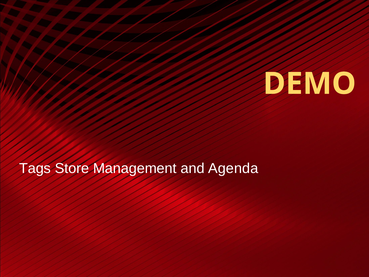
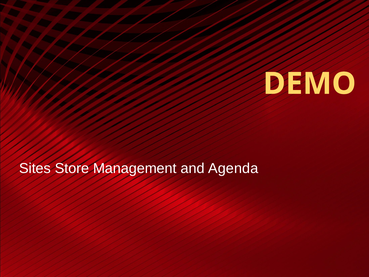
Tags: Tags -> Sites (35, 168)
